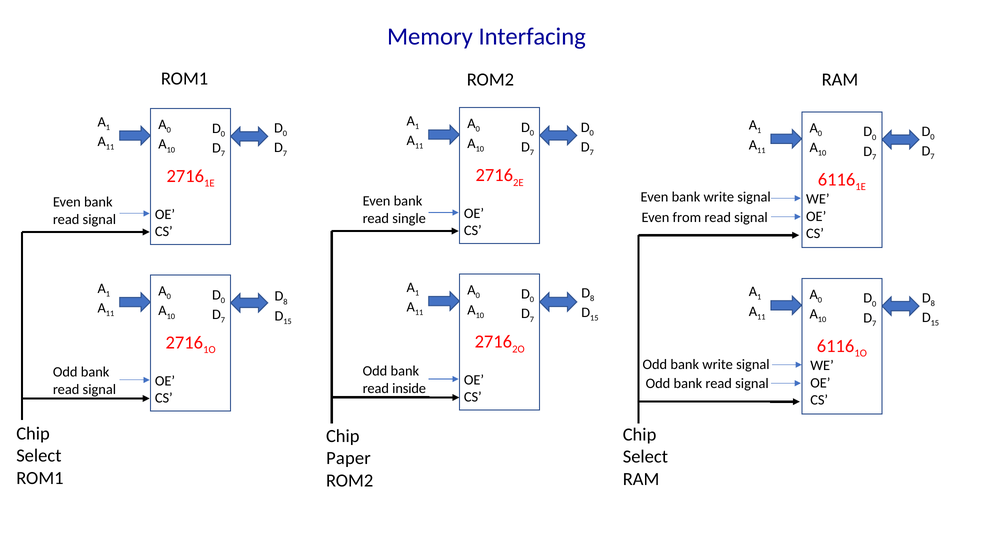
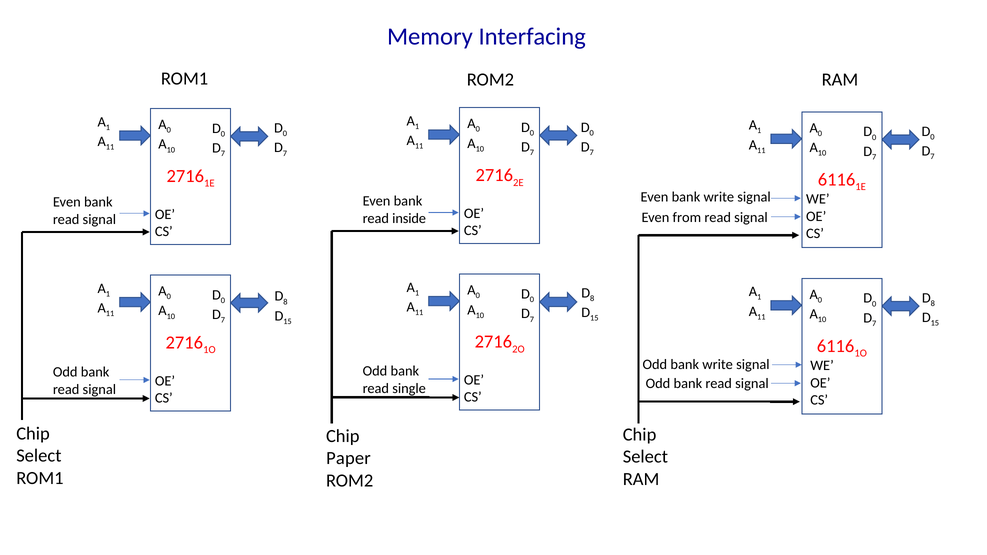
single: single -> inside (409, 218)
inside: inside -> single (409, 389)
